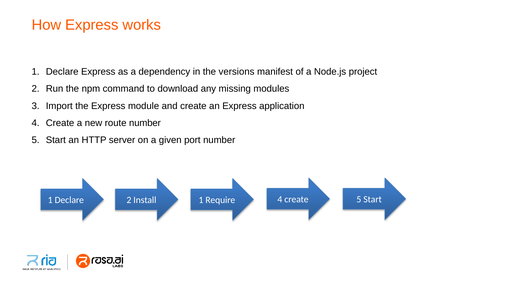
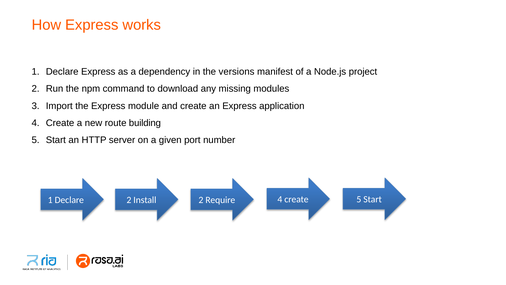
route number: number -> building (145, 123)
Install 1: 1 -> 2 (201, 200)
